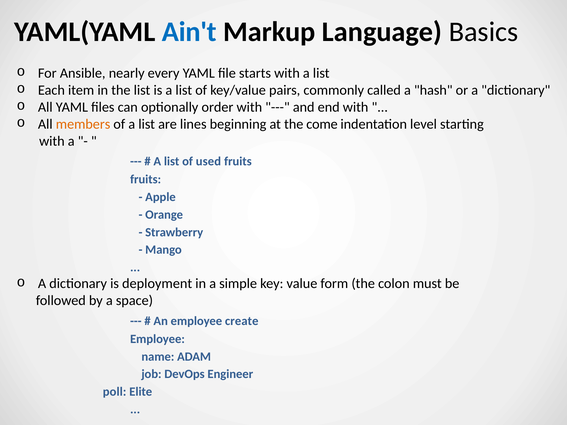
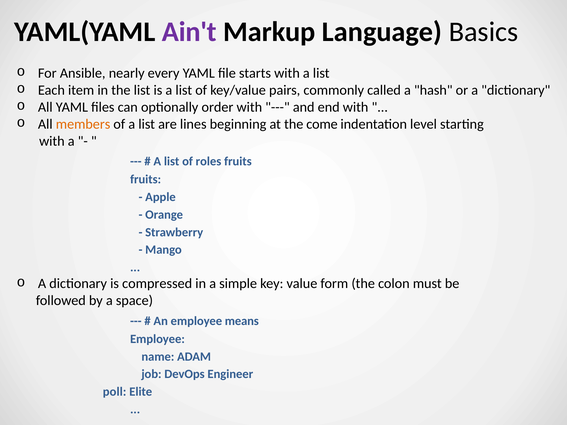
Ain't colour: blue -> purple (189, 32)
used: used -> roles (208, 161)
deployment: deployment -> compressed (157, 284)
create: create -> means (242, 321)
